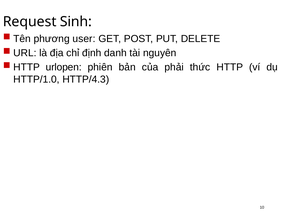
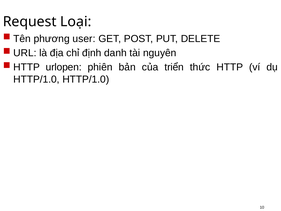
Sinh: Sinh -> Loại (76, 22)
phải: phải -> triển (174, 67)
HTTP/1.0 HTTP/4.3: HTTP/4.3 -> HTTP/1.0 (86, 79)
